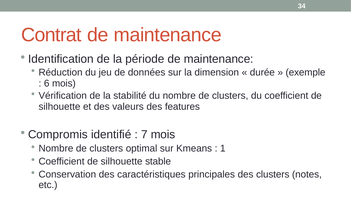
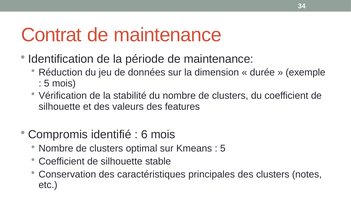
6: 6 -> 5 (47, 84)
7: 7 -> 6 (144, 135)
1: 1 -> 5 (223, 149)
